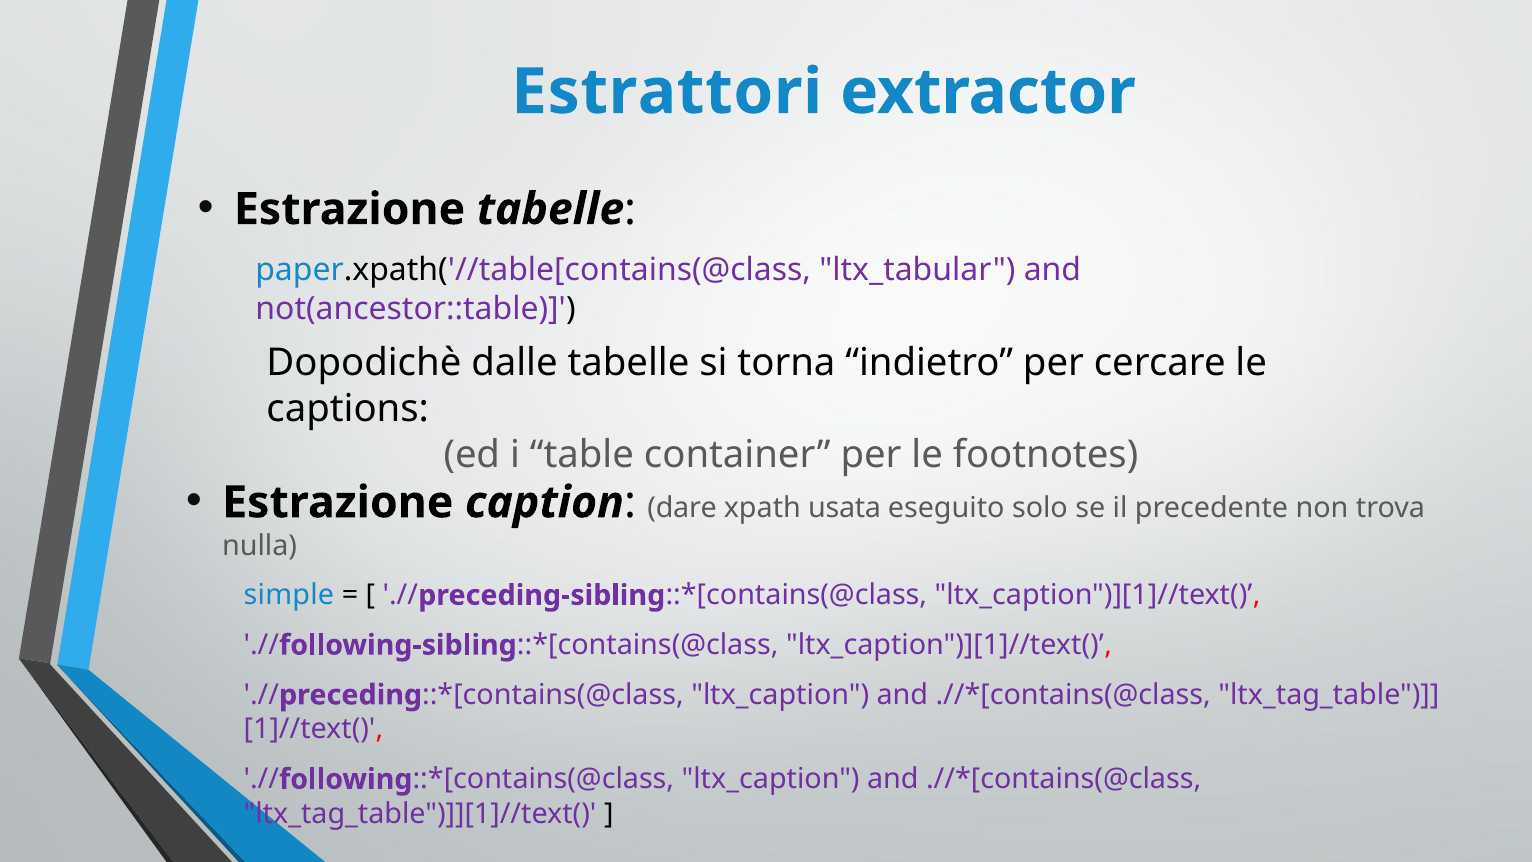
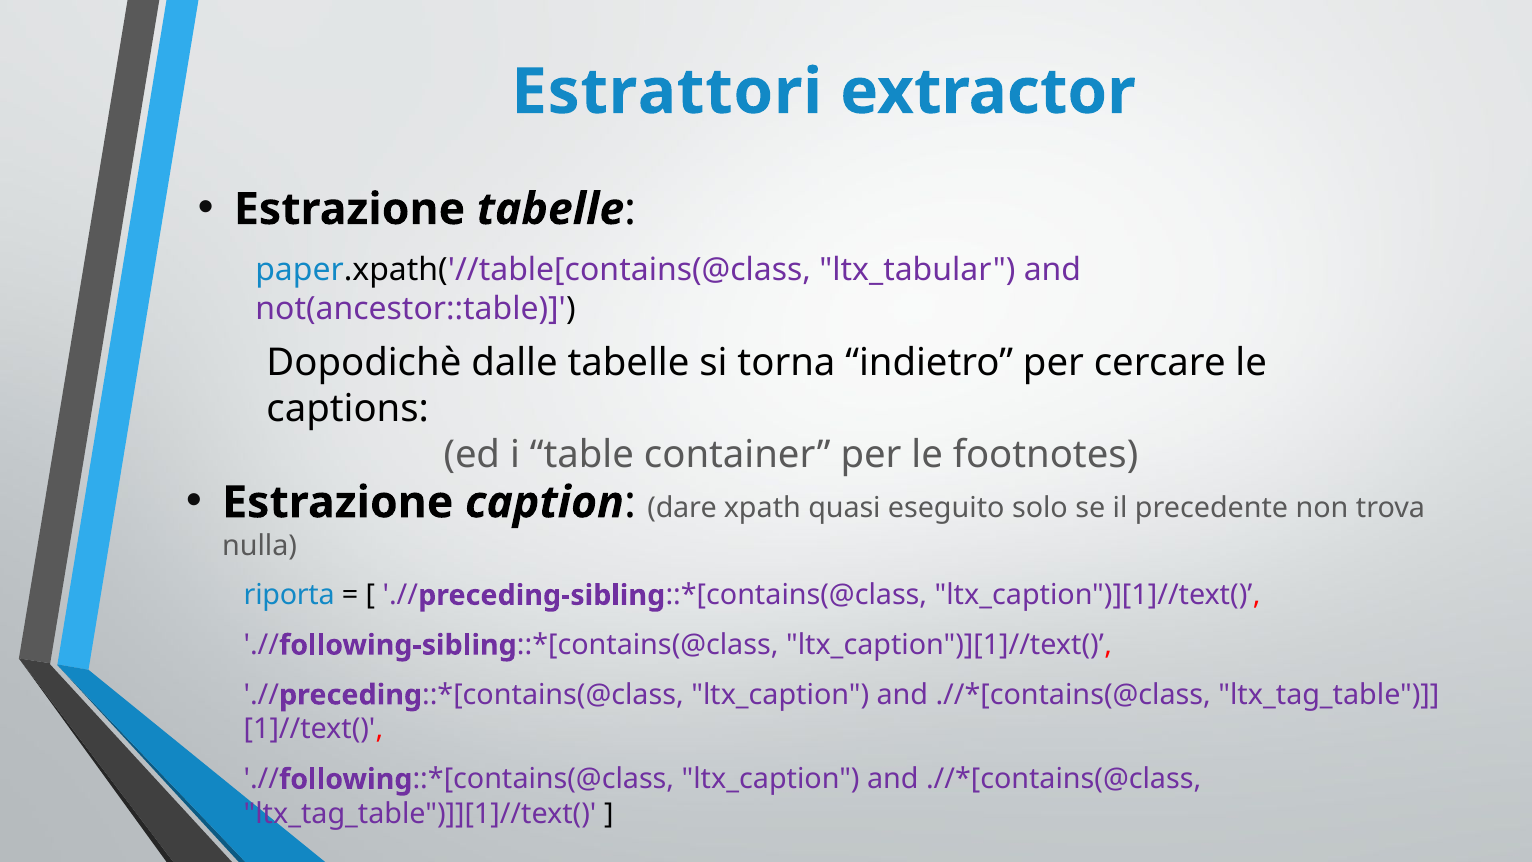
usata: usata -> quasi (844, 508)
simple: simple -> riporta (289, 595)
